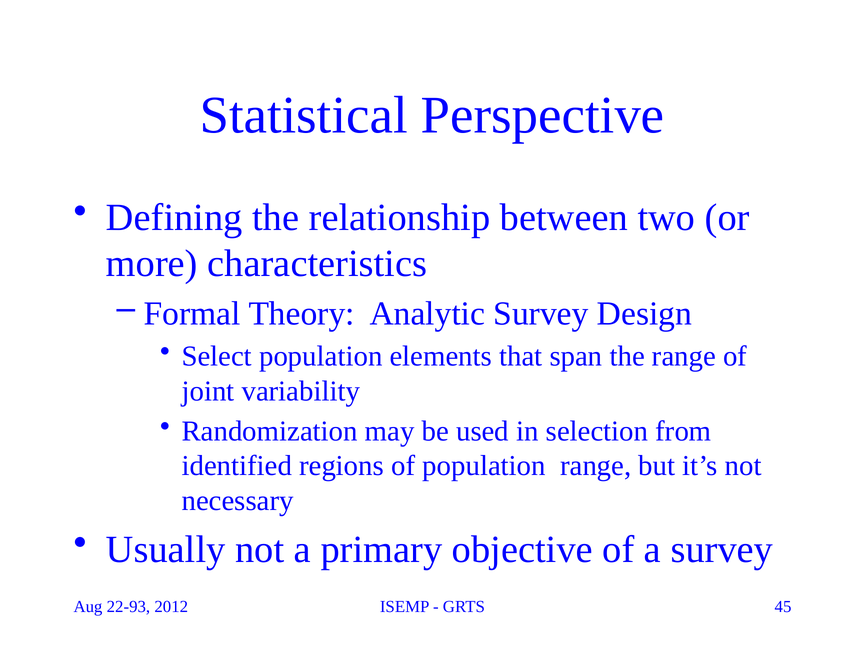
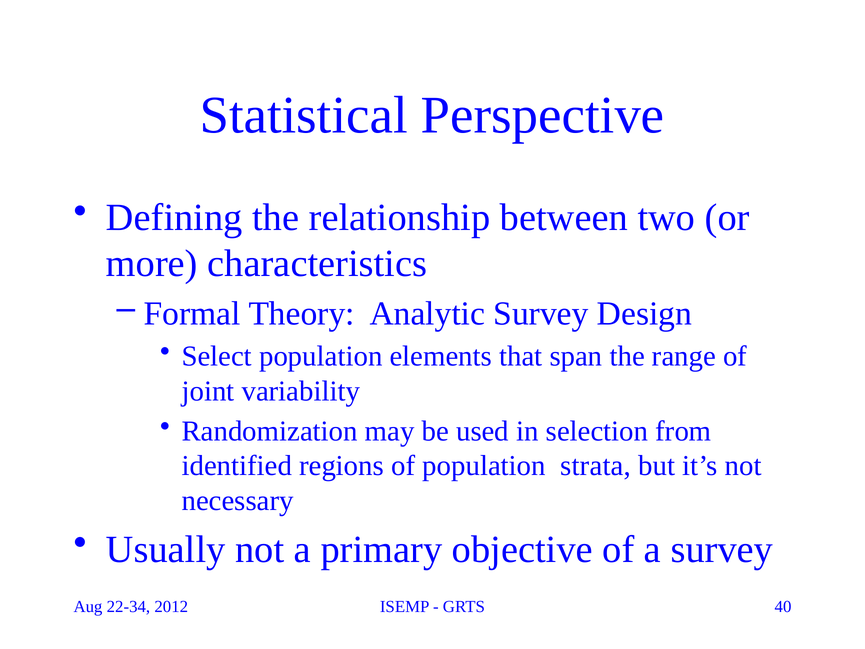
population range: range -> strata (596, 466)
22-93: 22-93 -> 22-34 (128, 607)
45: 45 -> 40 (783, 607)
